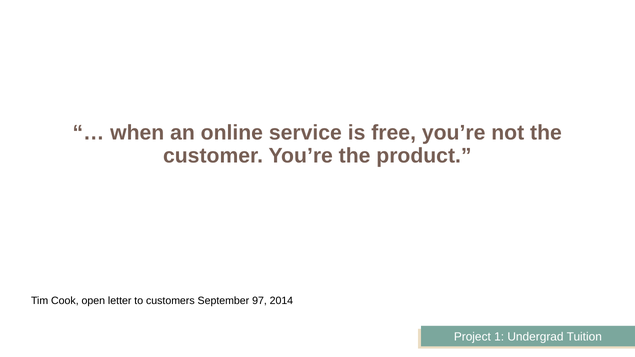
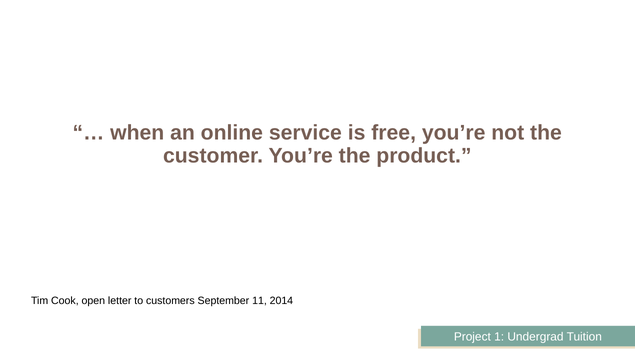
97: 97 -> 11 (259, 301)
